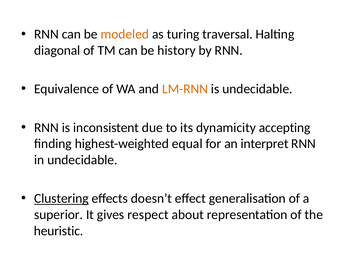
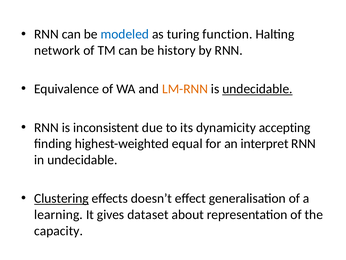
modeled colour: orange -> blue (125, 34)
traversal: traversal -> function (227, 34)
diagonal: diagonal -> network (57, 50)
undecidable underline: none -> present (257, 89)
superior: superior -> learning (59, 214)
respect: respect -> dataset (148, 214)
heuristic: heuristic -> capacity (59, 230)
